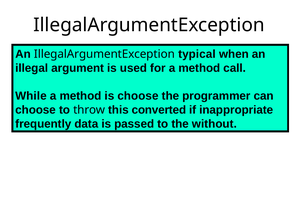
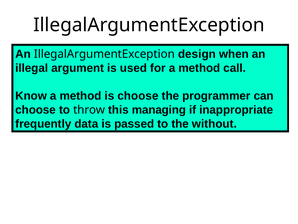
typical: typical -> design (197, 54)
While: While -> Know (31, 96)
converted: converted -> managing (159, 110)
